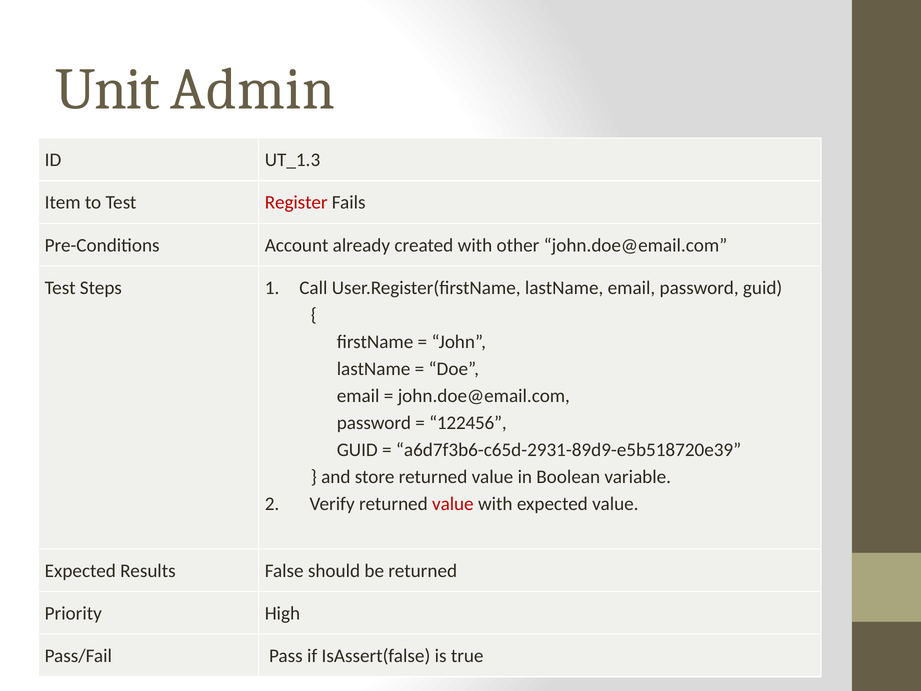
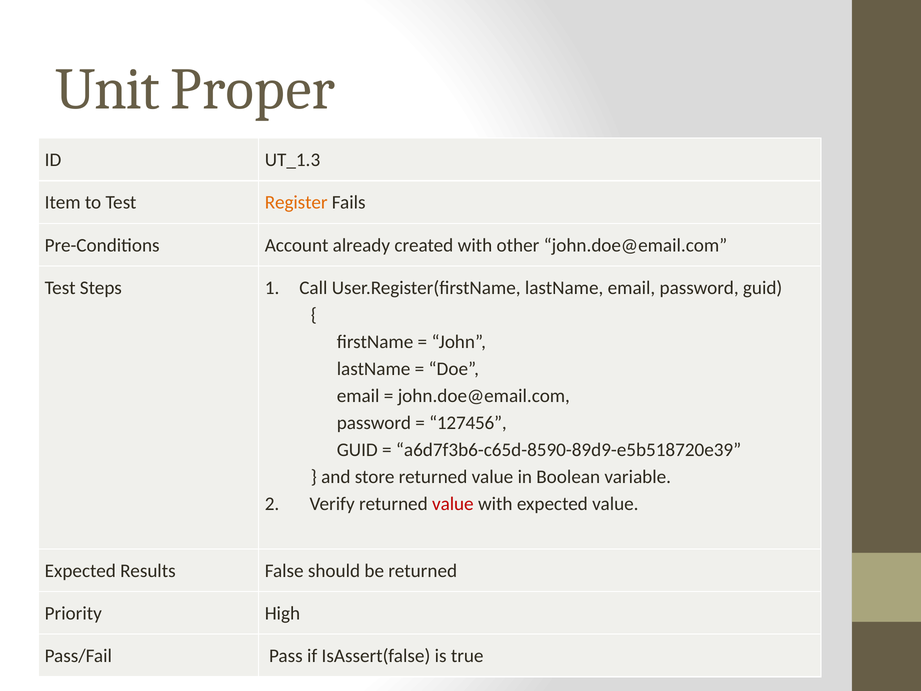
Admin: Admin -> Proper (253, 89)
Register colour: red -> orange (296, 203)
122456: 122456 -> 127456 (468, 423)
a6d7f3b6-c65d-2931-89d9-e5b518720e39: a6d7f3b6-c65d-2931-89d9-e5b518720e39 -> a6d7f3b6-c65d-8590-89d9-e5b518720e39 (569, 450)
